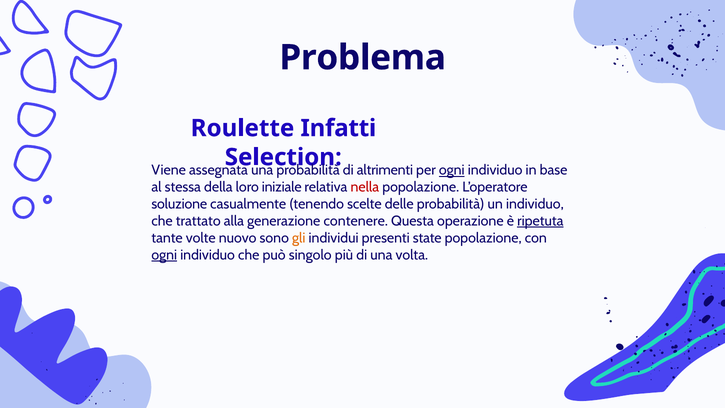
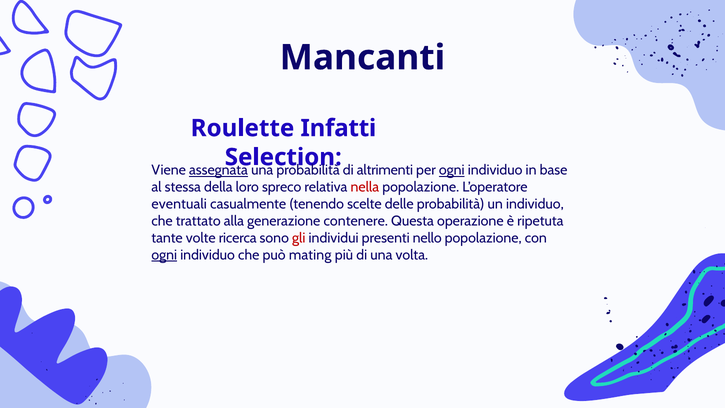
Problema: Problema -> Mancanti (362, 58)
assegnata underline: none -> present (218, 170)
iniziale: iniziale -> spreco (282, 187)
soluzione: soluzione -> eventuali (179, 204)
ripetuta underline: present -> none (540, 221)
nuovo: nuovo -> ricerca (238, 238)
gli colour: orange -> red (299, 238)
state: state -> nello (427, 238)
singolo: singolo -> mating (310, 255)
